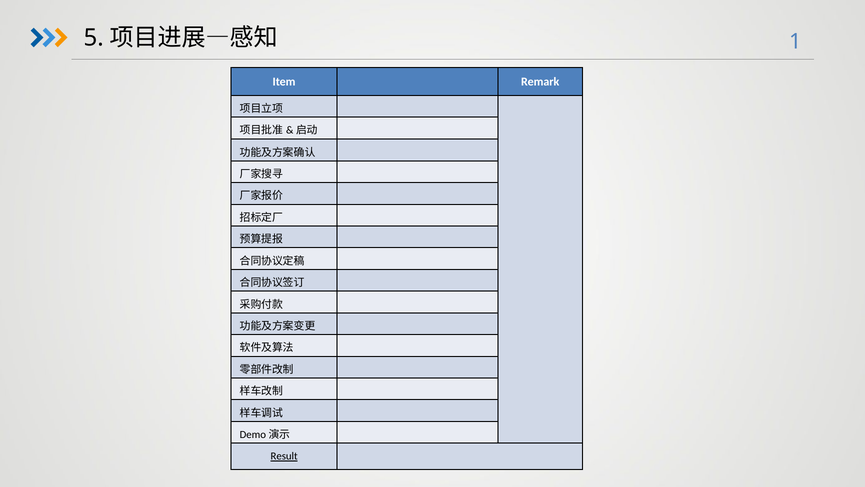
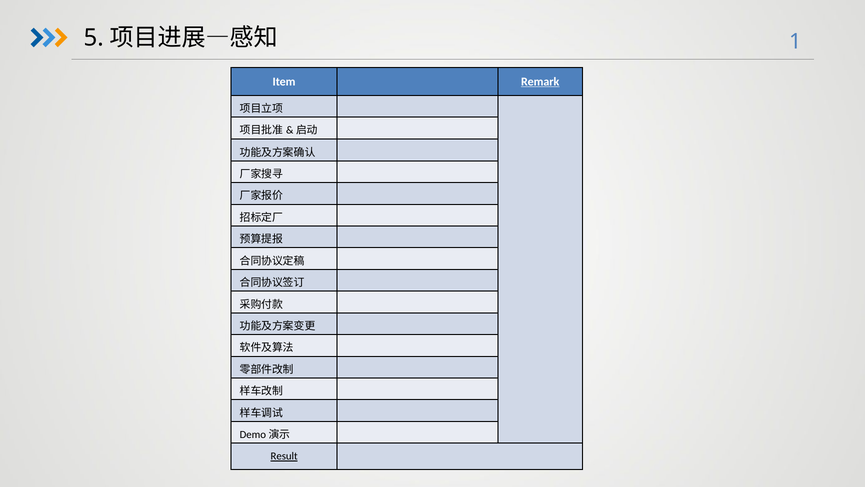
Remark underline: none -> present (540, 82)
